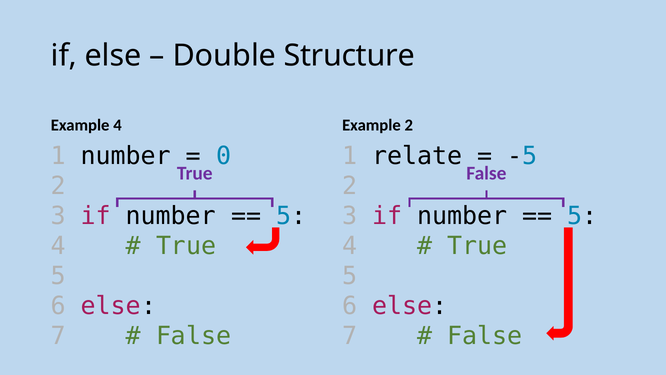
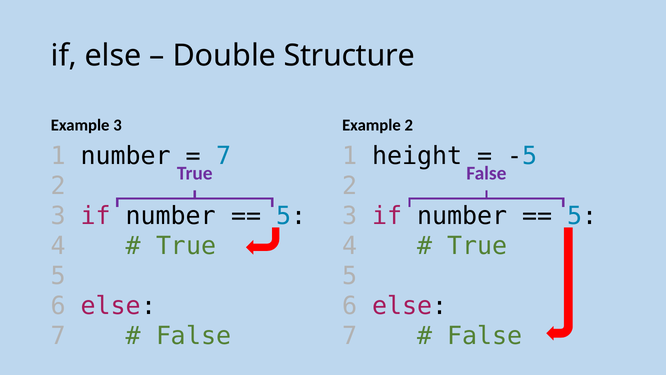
Example 4: 4 -> 3 (117, 125)
0: 0 -> 7 (224, 156)
relate: relate -> height (417, 156)
